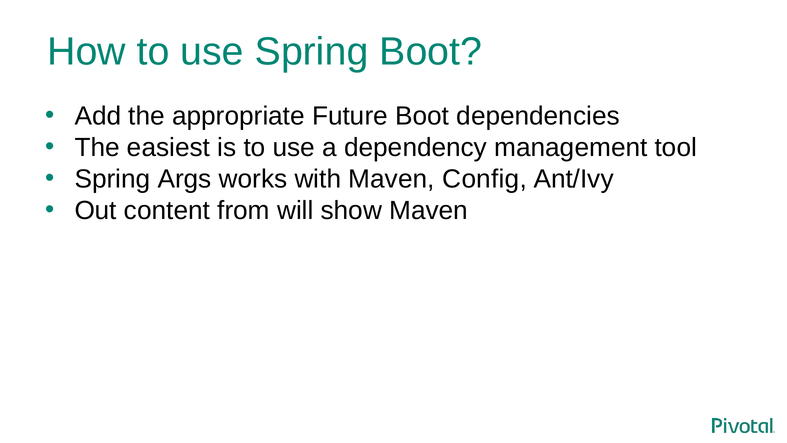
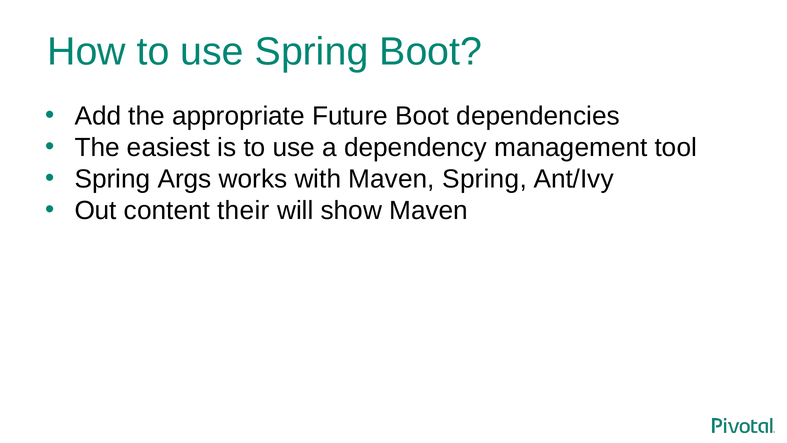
Maven Config: Config -> Spring (485, 179)
from: from -> their (243, 210)
